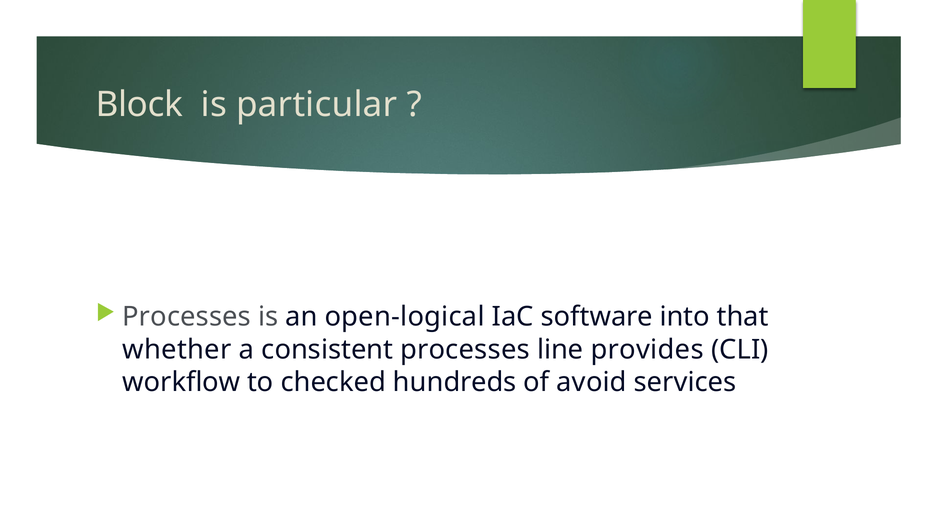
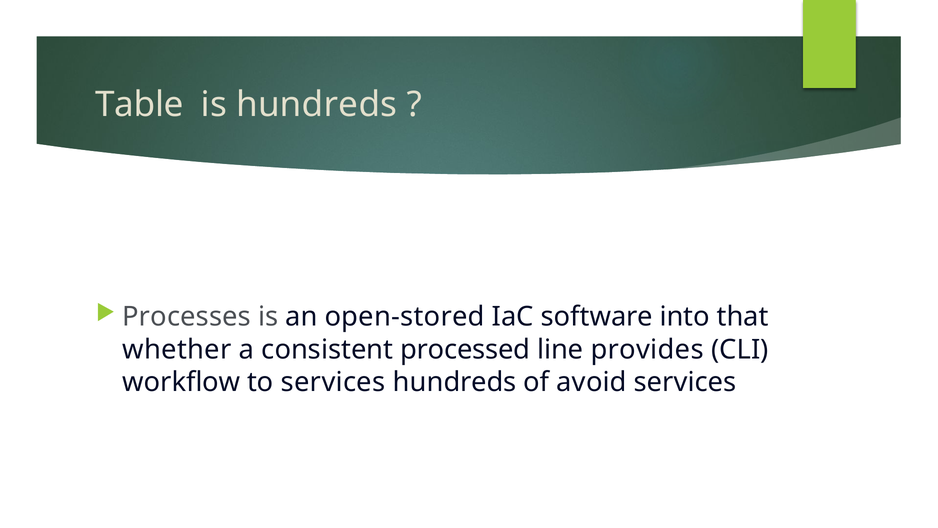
Block: Block -> Table (139, 105)
is particular: particular -> hundreds (317, 105)
open-logical: open-logical -> open-stored (405, 316)
consistent processes: processes -> processed (465, 349)
to checked: checked -> services (333, 382)
